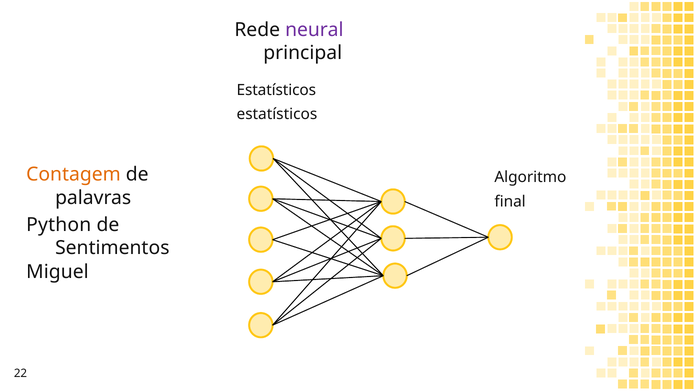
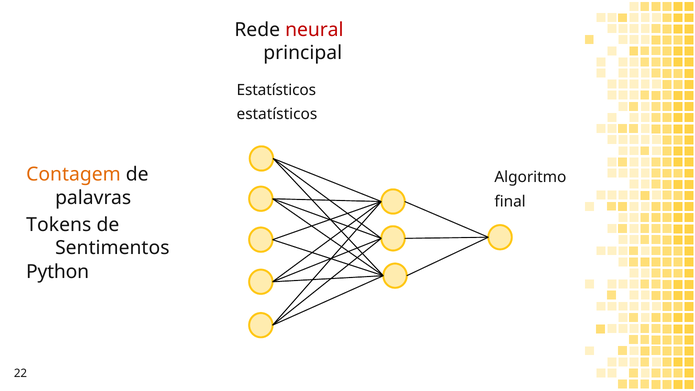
neural colour: purple -> red (314, 30)
Python: Python -> Tokens (59, 225)
Miguel: Miguel -> Python (58, 272)
